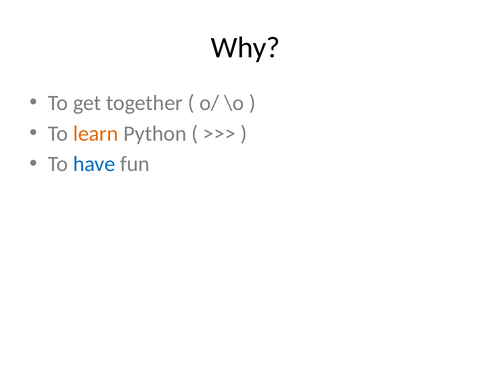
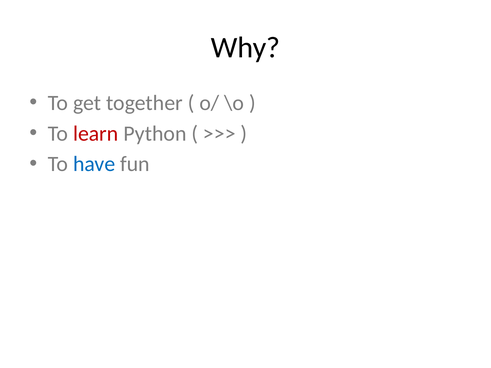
learn colour: orange -> red (96, 134)
